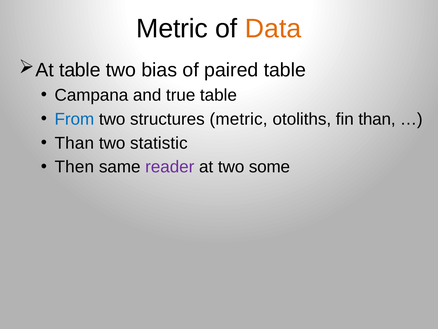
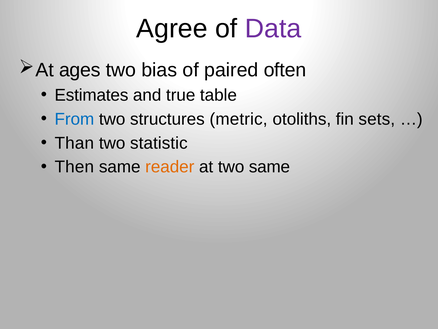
Metric: Metric -> Agree (172, 29)
Data colour: orange -> purple (273, 29)
table: table -> ages (80, 70)
paired table: table -> often (285, 70)
Campana: Campana -> Estimates (91, 95)
fin than: than -> sets (377, 119)
reader colour: purple -> orange (170, 167)
two some: some -> same (269, 167)
